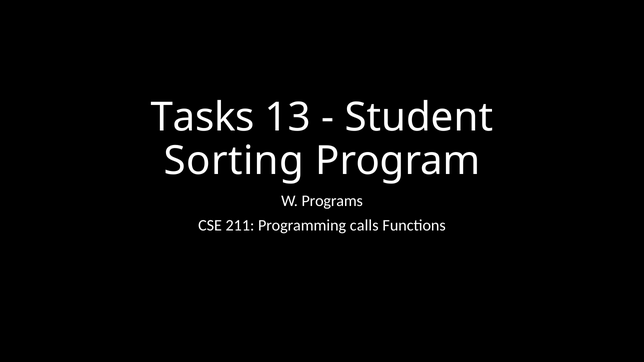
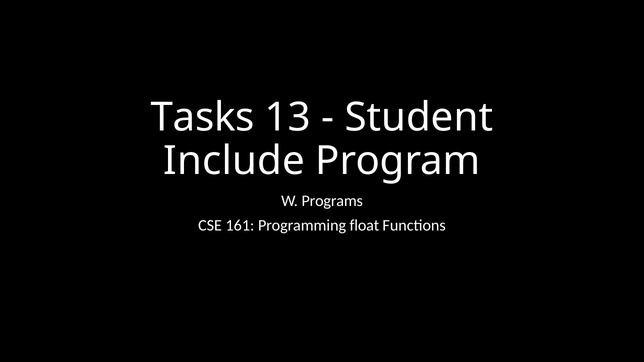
Sorting: Sorting -> Include (234, 161)
211: 211 -> 161 (240, 225)
calls: calls -> float (364, 225)
